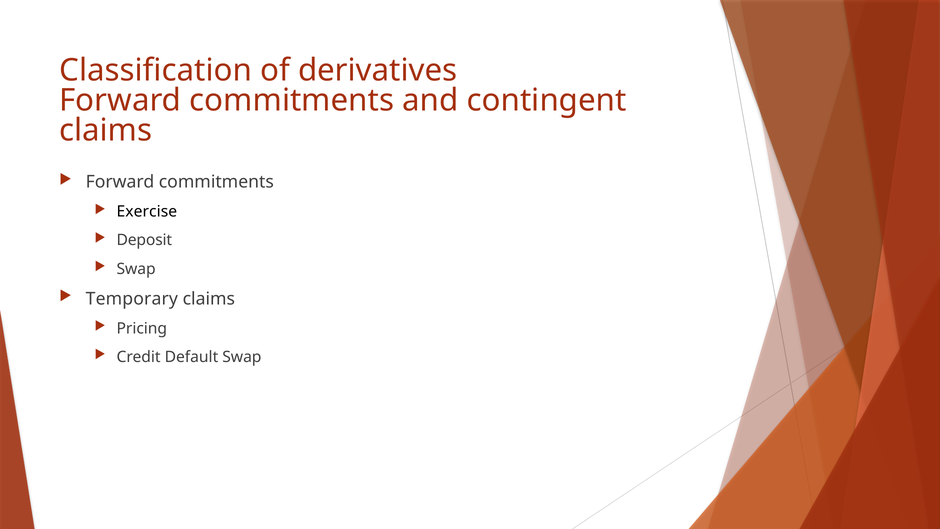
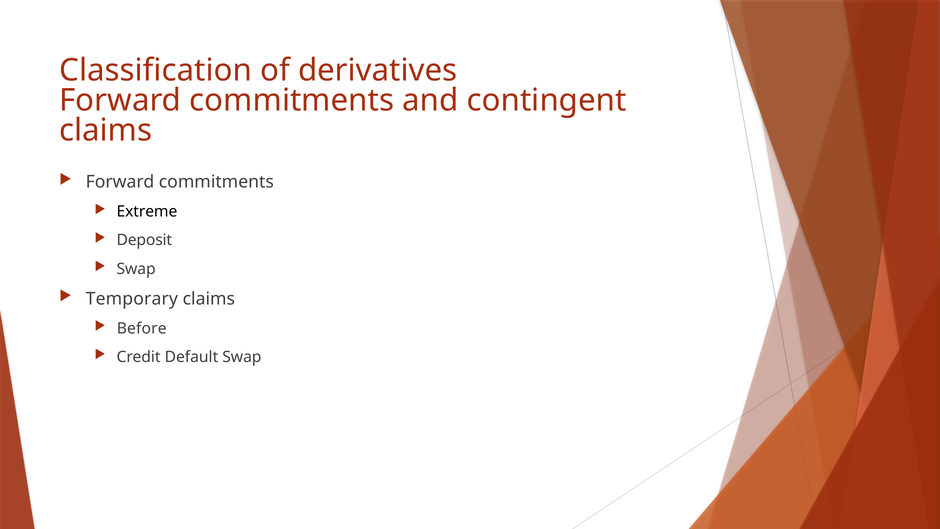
Exercise: Exercise -> Extreme (147, 212)
Pricing: Pricing -> Before (142, 328)
